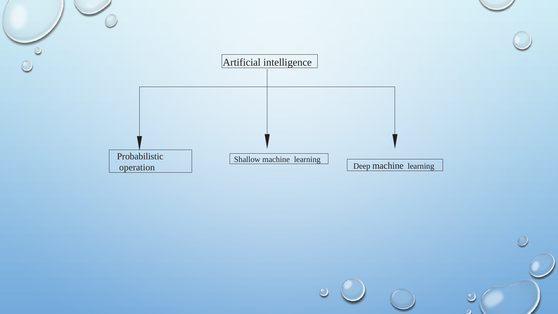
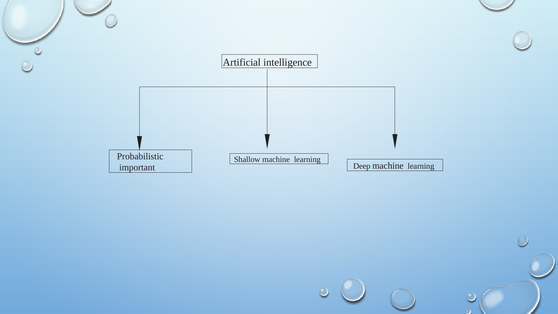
operation: operation -> important (137, 167)
